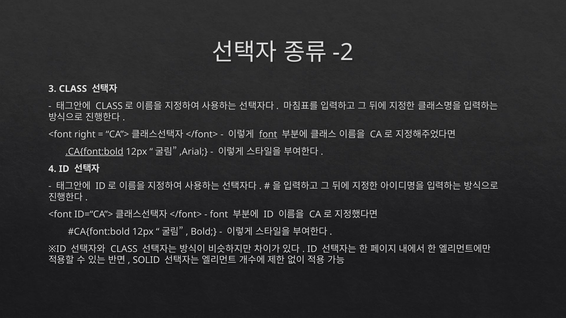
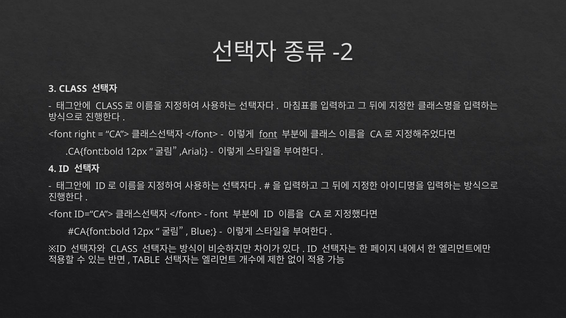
.CA{font:bold underline: present -> none (94, 152)
Bold: Bold -> Blue (204, 232)
SOLID: SOLID -> TABLE (146, 261)
